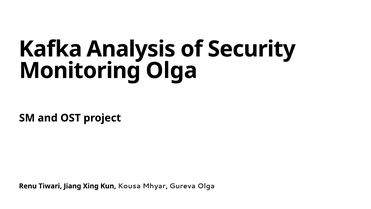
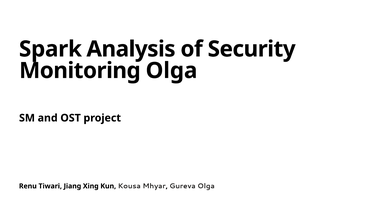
Kafka: Kafka -> Spark (50, 49)
